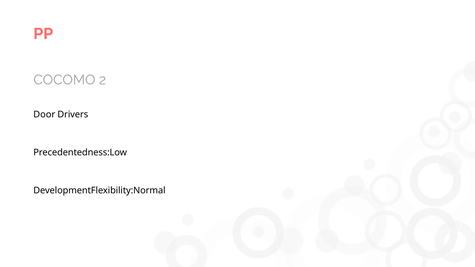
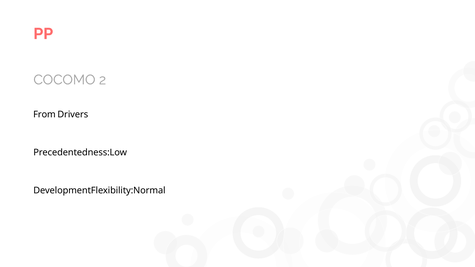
Door: Door -> From (44, 115)
